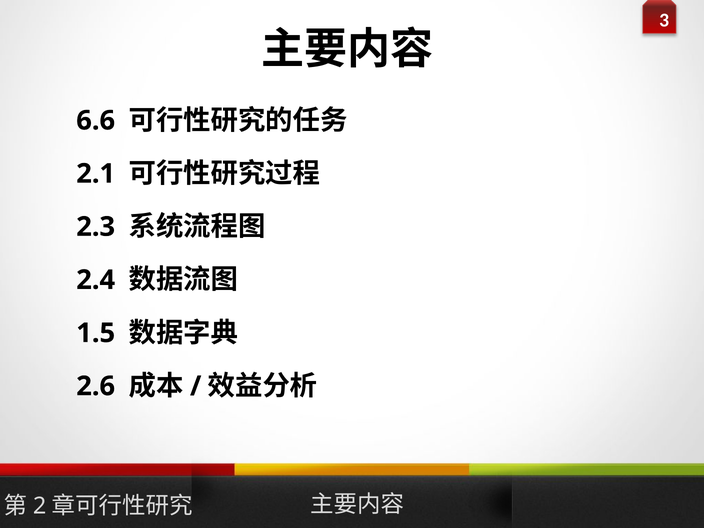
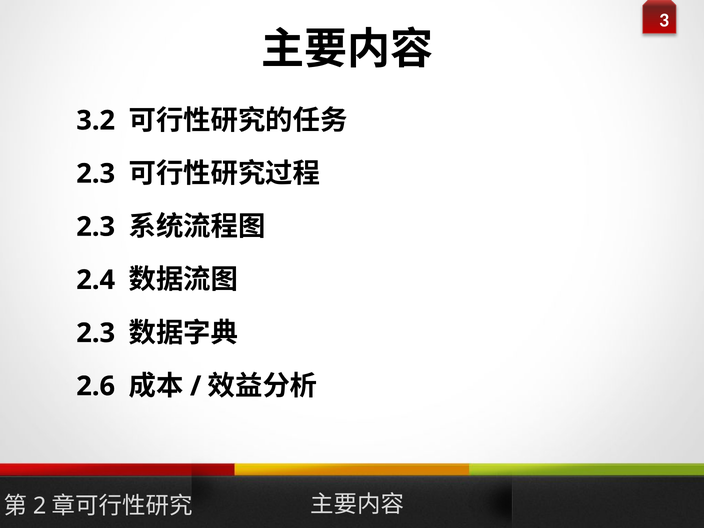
6.6: 6.6 -> 3.2 (96, 121)
2.1: 2.1 -> 2.3 (96, 174)
1.5: 1.5 -> 2.3 (96, 333)
